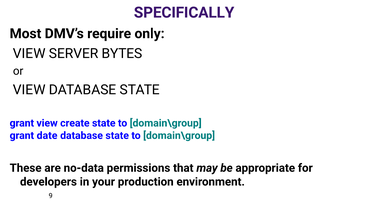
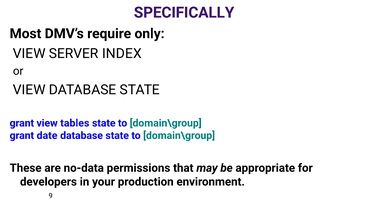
BYTES: BYTES -> INDEX (122, 53)
create: create -> tables (75, 123)
